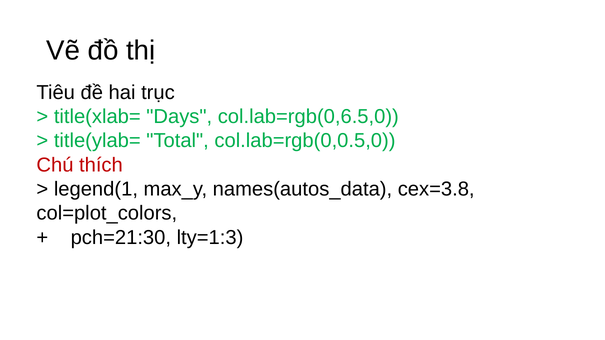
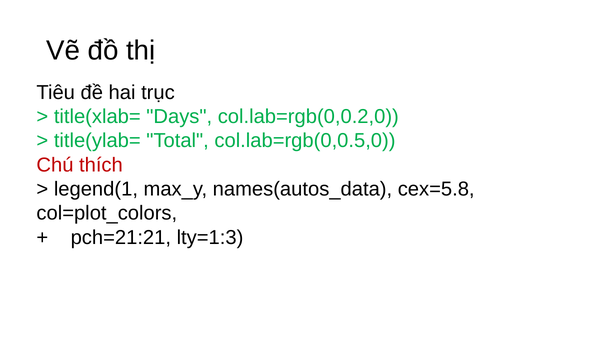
col.lab=rgb(0,6.5,0: col.lab=rgb(0,6.5,0 -> col.lab=rgb(0,0.2,0 (308, 117)
cex=3.8: cex=3.8 -> cex=5.8 (436, 189)
pch=21:30: pch=21:30 -> pch=21:21 (121, 238)
